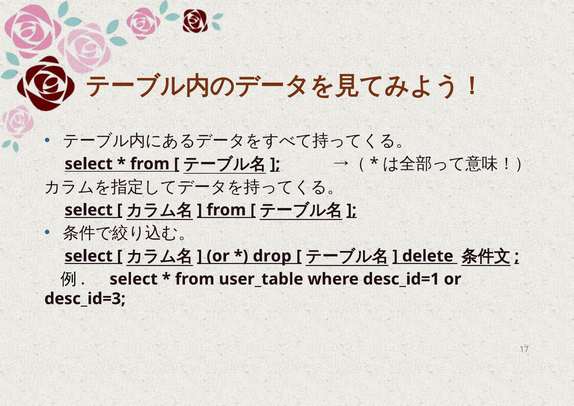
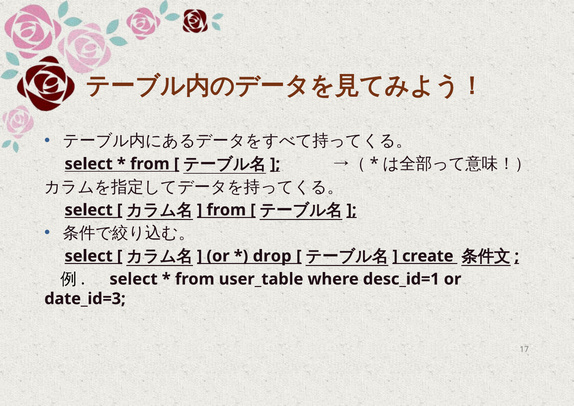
delete: delete -> create (428, 256)
desc_id=3: desc_id=3 -> date_id=3 (85, 299)
